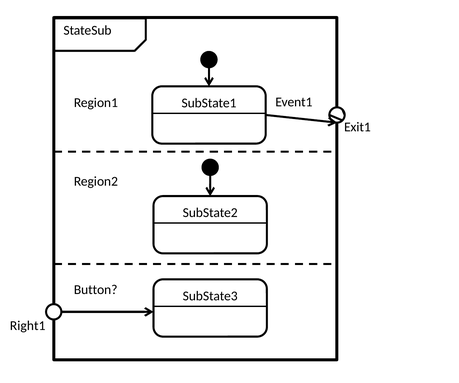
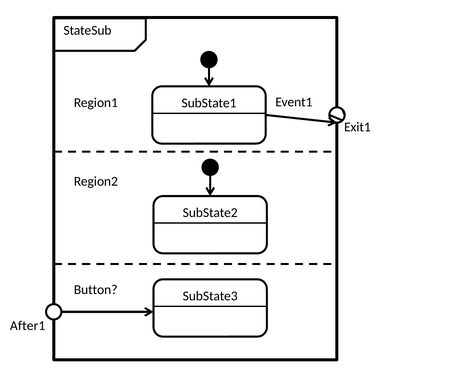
Right1: Right1 -> After1 (28, 325)
